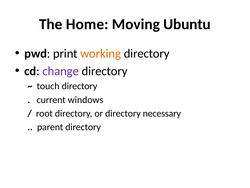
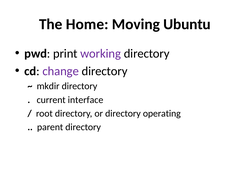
working colour: orange -> purple (101, 53)
touch: touch -> mkdir (48, 86)
windows: windows -> interface (86, 100)
necessary: necessary -> operating (162, 113)
